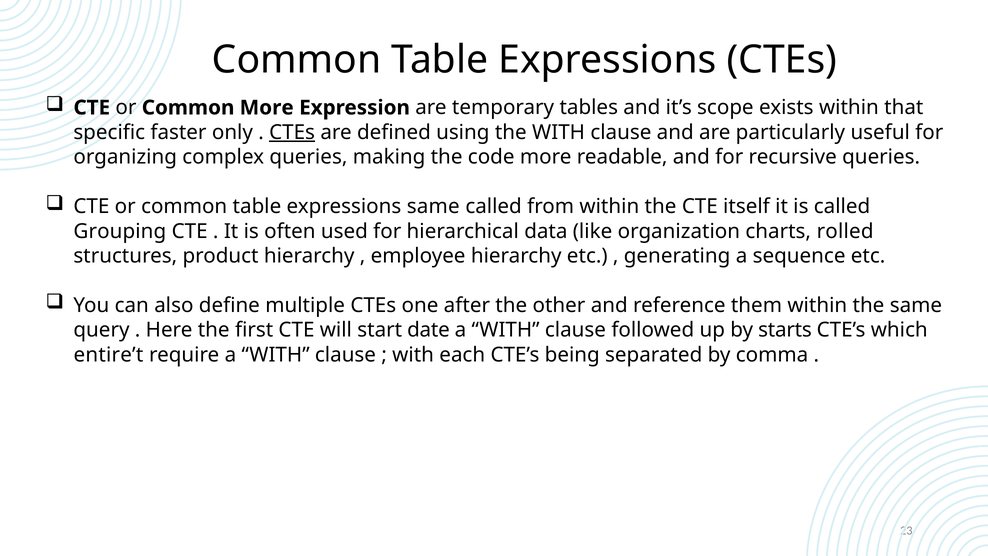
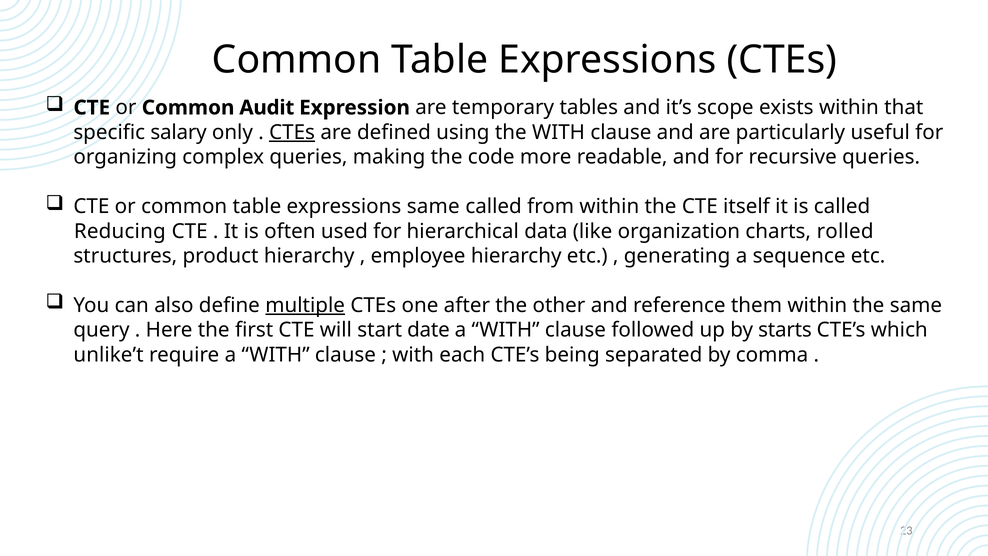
Common More: More -> Audit (267, 108)
faster: faster -> salary (179, 132)
Grouping: Grouping -> Reducing (120, 231)
multiple underline: none -> present (305, 305)
entire’t: entire’t -> unlike’t (109, 355)
